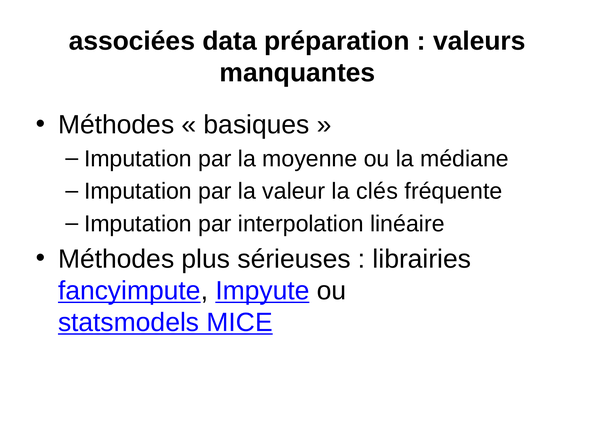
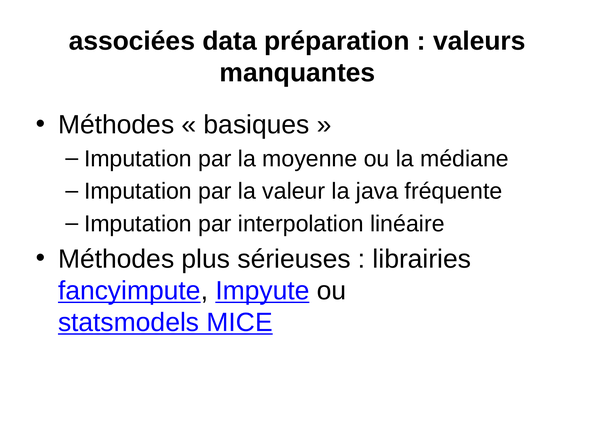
clés: clés -> java (377, 191)
